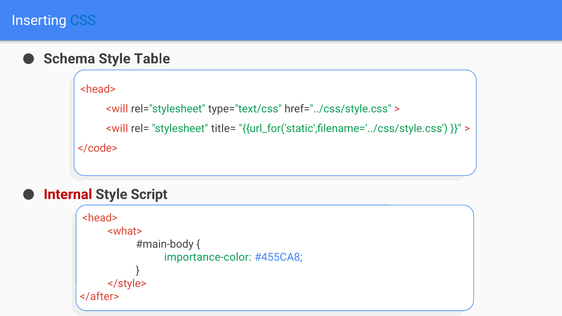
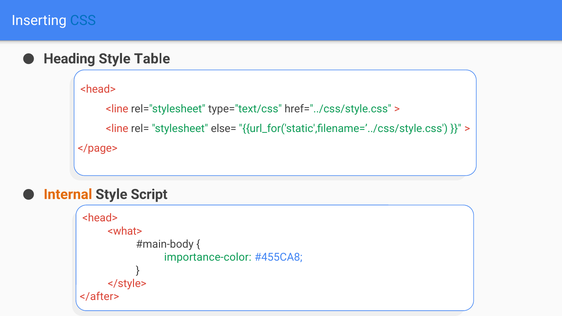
Schema: Schema -> Heading (69, 59)
<will: <will -> <line (117, 109)
<will: <will -> <line (117, 129)
title=: title= -> else= (224, 129)
</code>: </code> -> </page> (98, 148)
Internal colour: red -> orange (68, 194)
